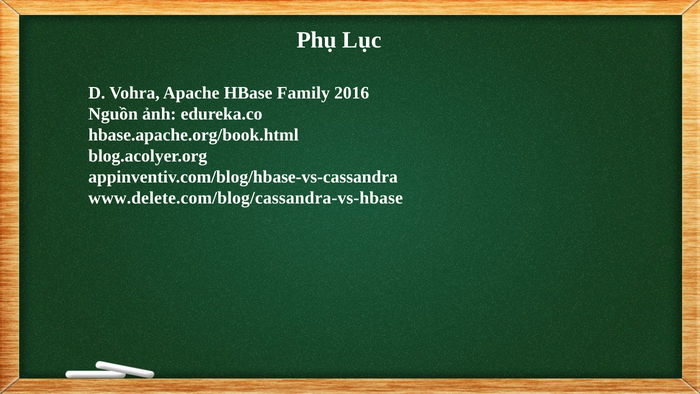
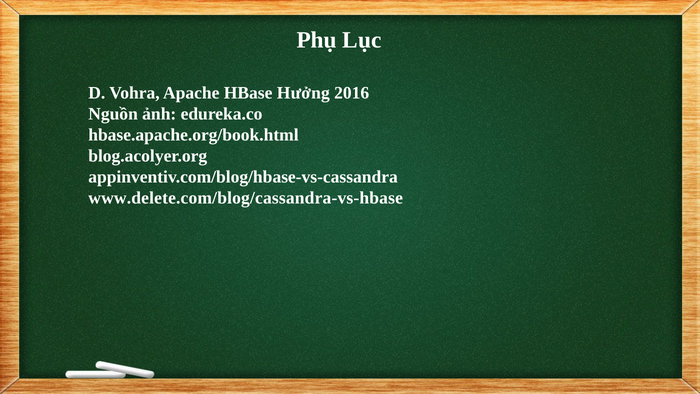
Family: Family -> Hưởng (303, 93)
